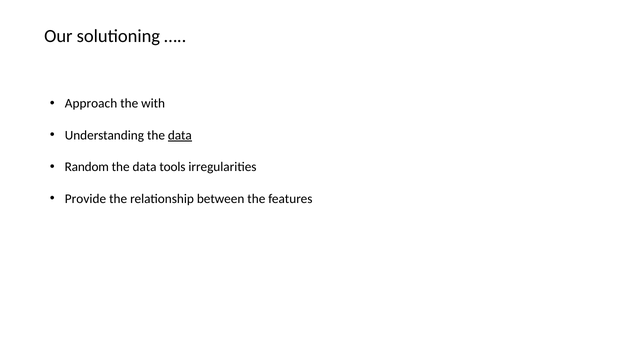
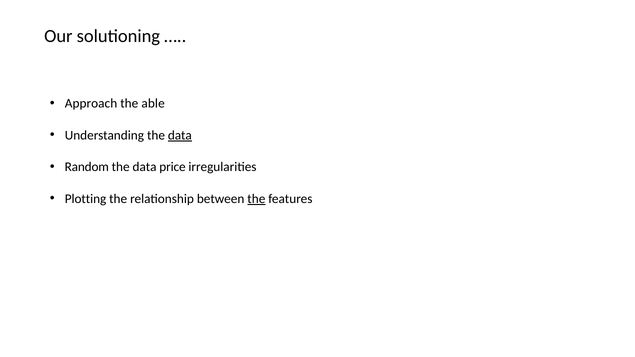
with: with -> able (153, 104)
tools: tools -> price (172, 167)
Provide: Provide -> Plotting (86, 199)
the underline: none -> present (256, 199)
